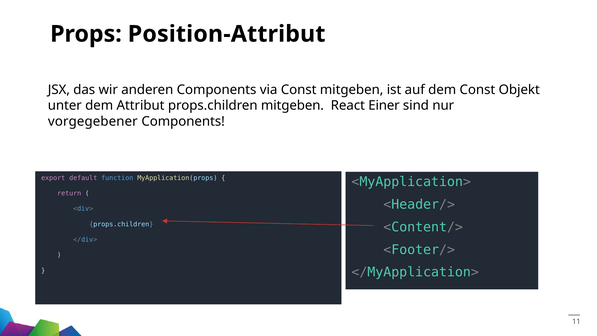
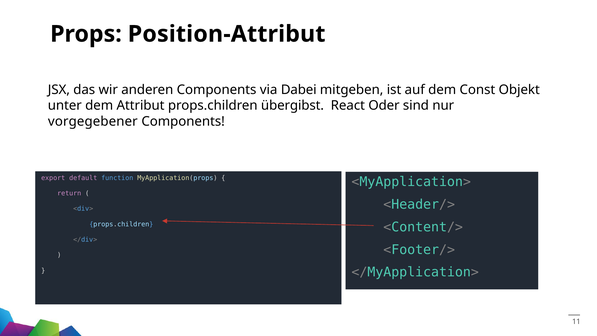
via Const: Const -> Dabei (299, 90)
props.children mitgeben: mitgeben -> übergibst (292, 106)
Einer: Einer -> Oder (384, 106)
